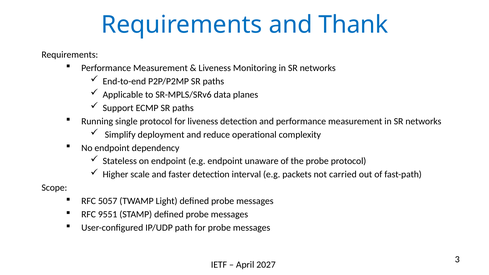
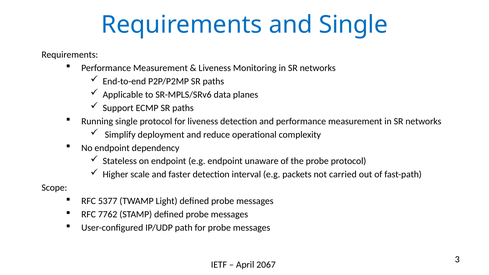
and Thank: Thank -> Single (353, 25)
5057: 5057 -> 5377 (108, 201)
9551: 9551 -> 7762 (108, 215)
2027: 2027 -> 2067 (266, 265)
